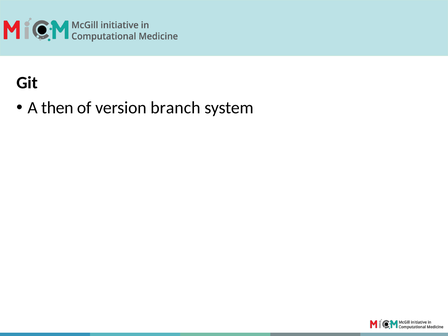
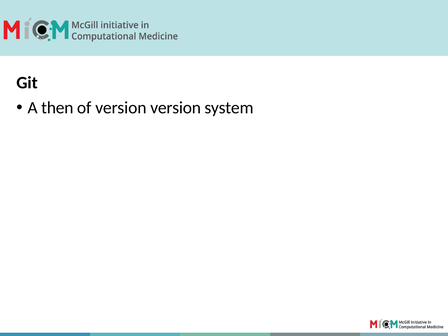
version branch: branch -> version (176, 108)
